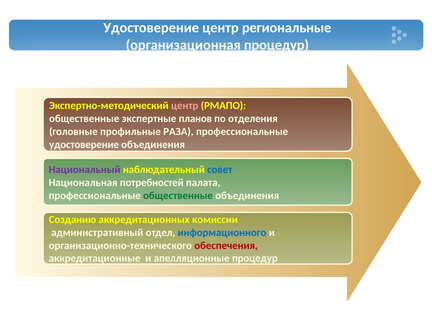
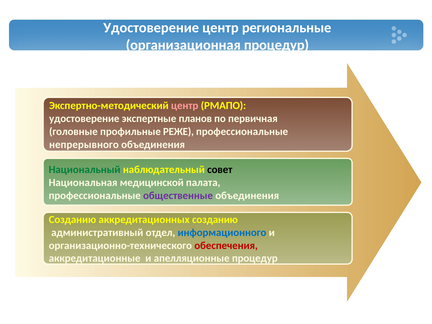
общественные: общественные -> удостоверение (84, 119)
отделения: отделения -> первичная (253, 119)
РАЗА: РАЗА -> РЕЖЕ (178, 132)
удостоверение: удостоверение -> непрерывного (84, 144)
Национальный colour: purple -> green (85, 170)
совет colour: blue -> black (220, 170)
потребностей: потребностей -> медицинской (152, 183)
общественные colour: green -> purple (178, 195)
аккредитационных комиссии: комиссии -> созданию (215, 220)
